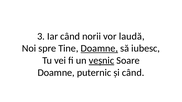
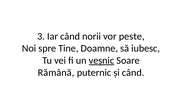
laudă: laudă -> peste (132, 36)
Doamne underline: present -> none (99, 49)
Doamne: Doamne -> Rămână (56, 73)
